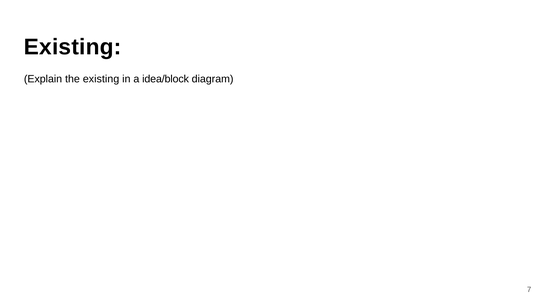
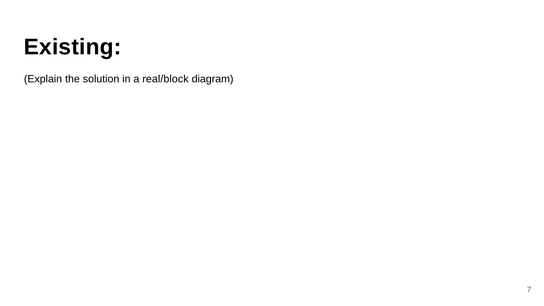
the existing: existing -> solution (101, 79)
idea/block: idea/block -> real/block (165, 79)
